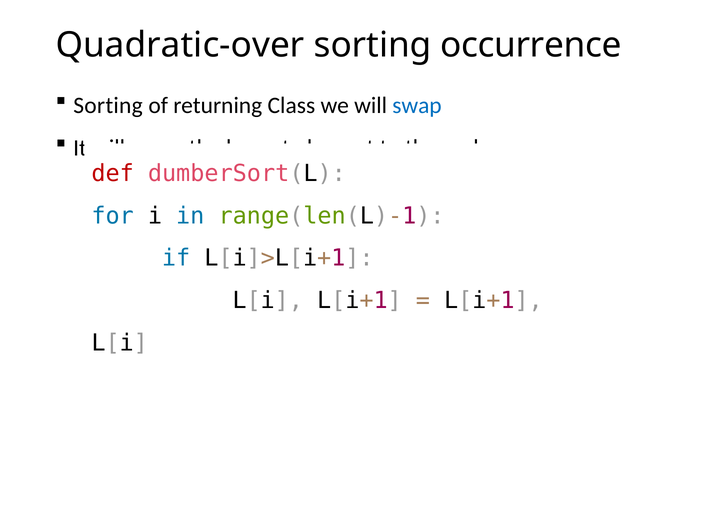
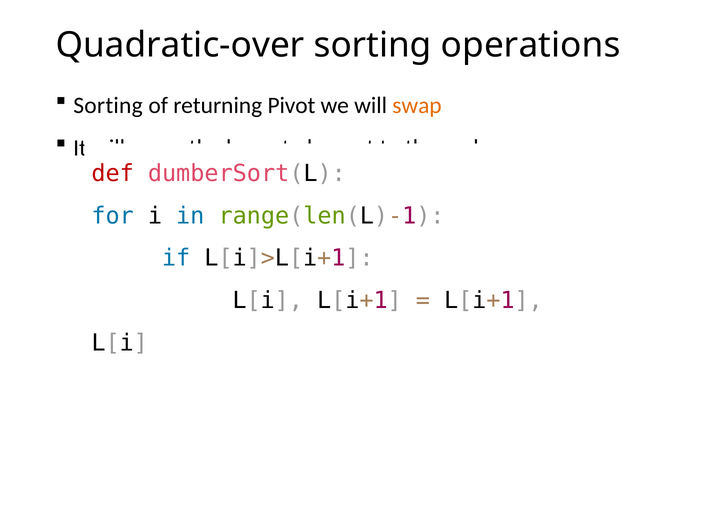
occurrence: occurrence -> operations (531, 45)
Class: Class -> Pivot (291, 105)
swap colour: blue -> orange (417, 105)
